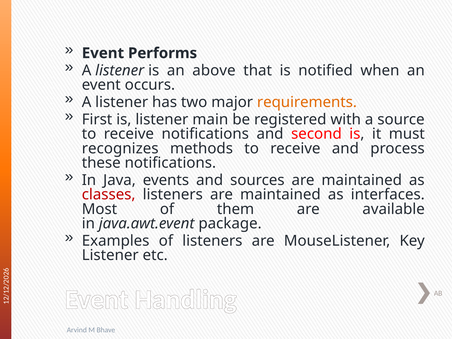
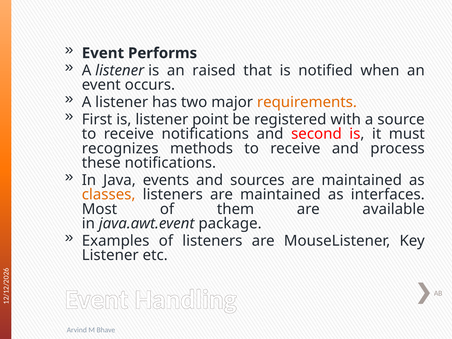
above: above -> raised (214, 70)
main: main -> point (210, 119)
classes colour: red -> orange (109, 195)
